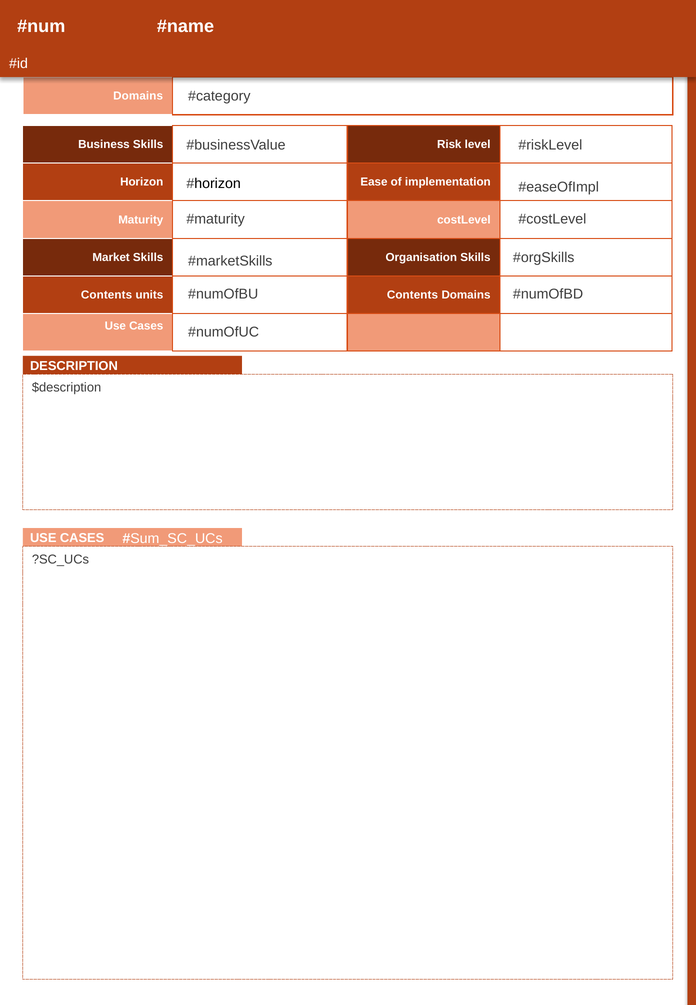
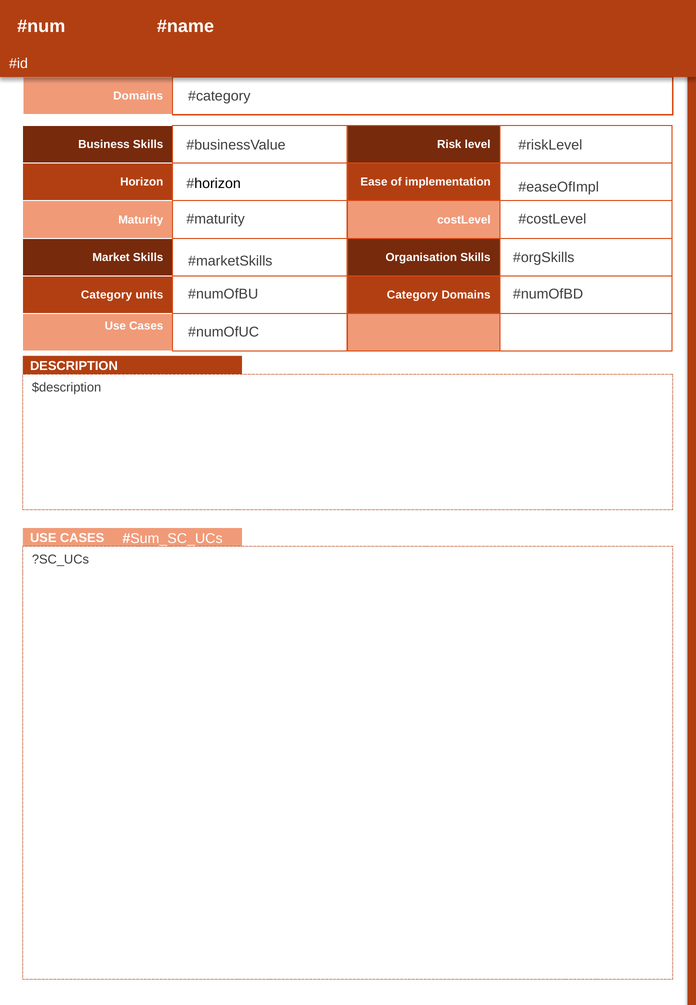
Contents: Contents -> Category (107, 295)
units Contents: Contents -> Category (412, 295)
